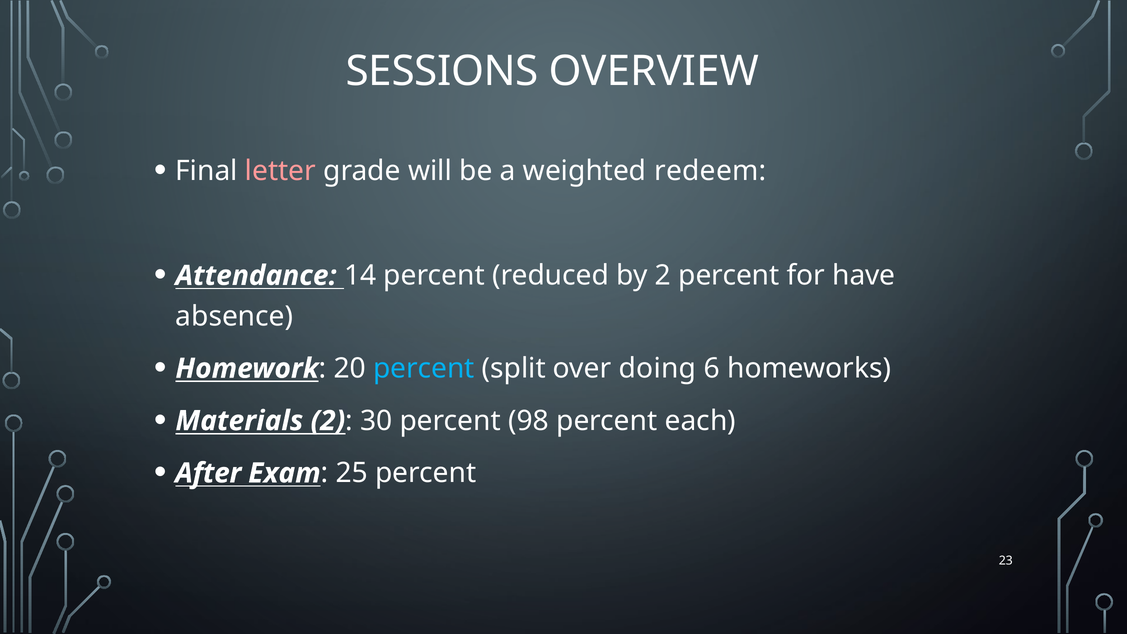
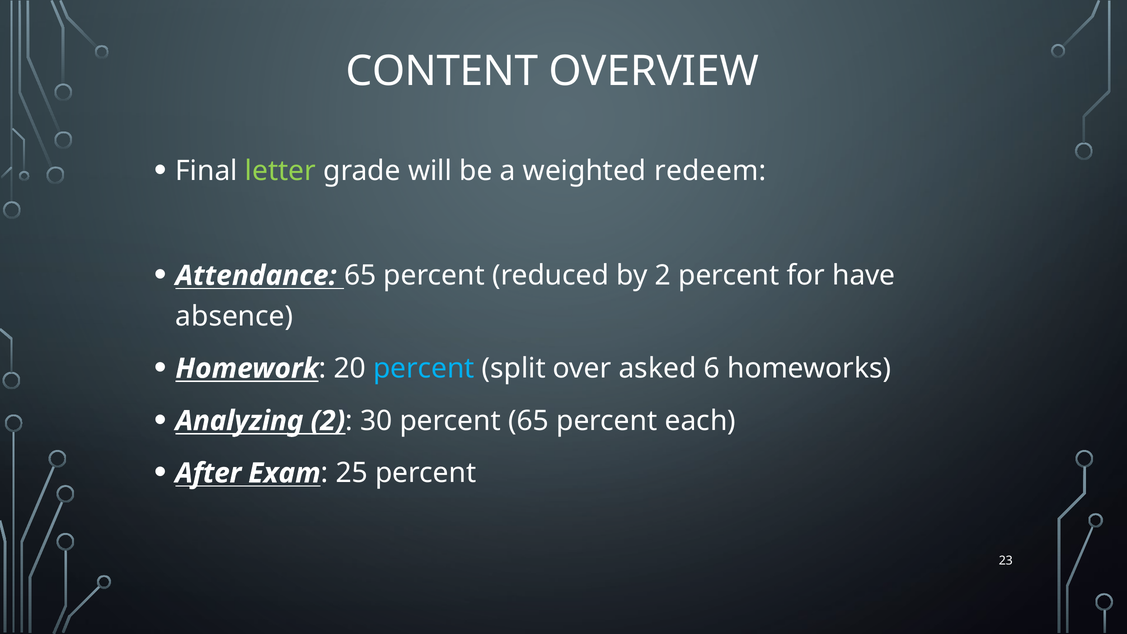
SESSIONS: SESSIONS -> CONTENT (442, 71)
letter colour: pink -> light green (280, 171)
Attendance 14: 14 -> 65 (360, 276)
doing: doing -> asked (658, 368)
Materials: Materials -> Analyzing (239, 421)
percent 98: 98 -> 65 (529, 421)
